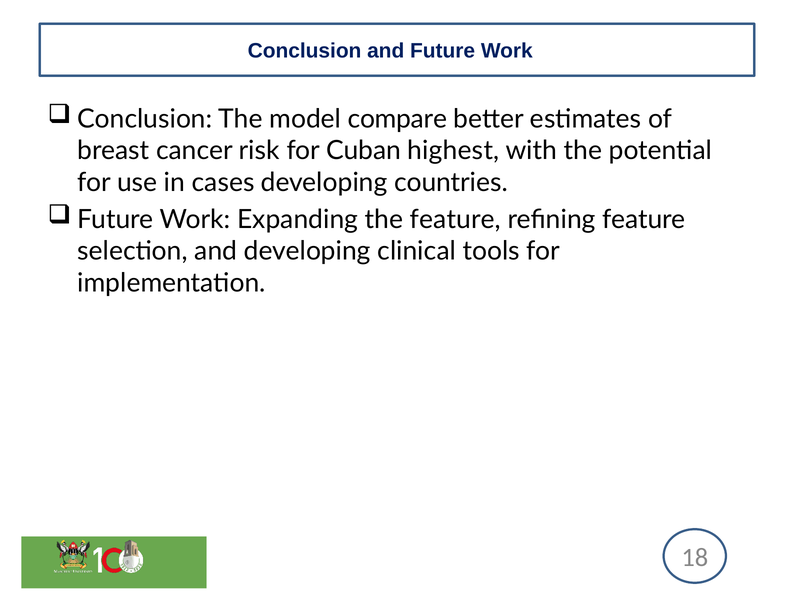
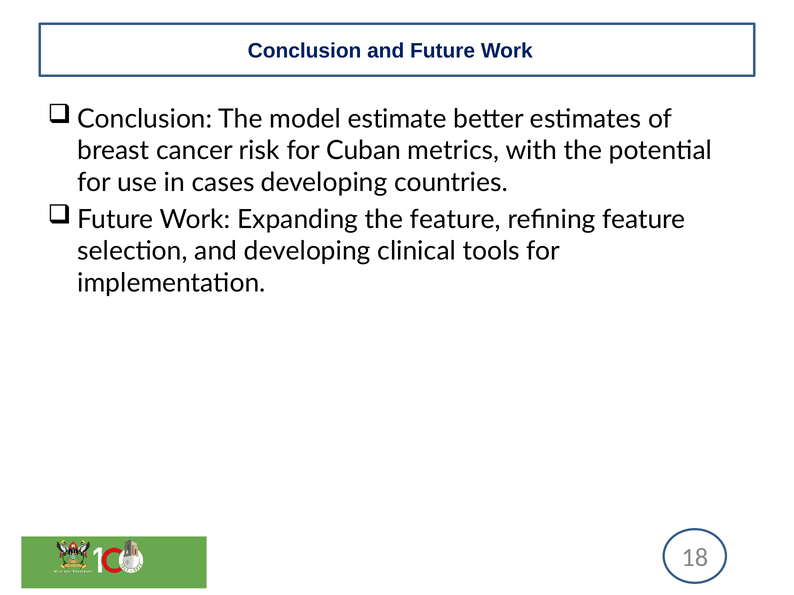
compare: compare -> estimate (397, 119)
highest: highest -> metrics (453, 151)
